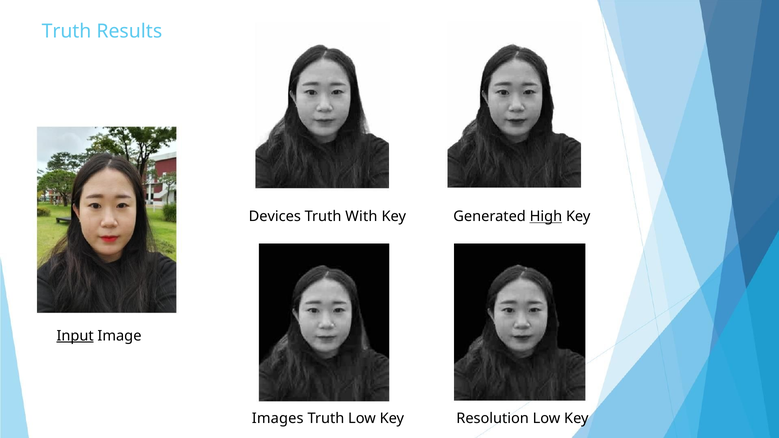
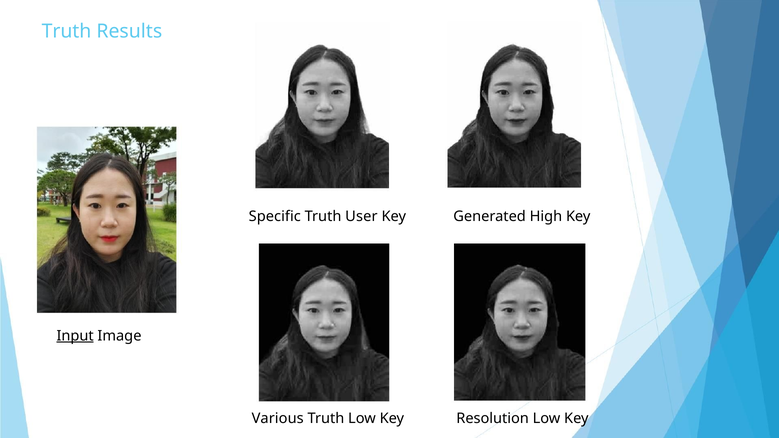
Devices: Devices -> Specific (275, 217)
With: With -> User (361, 217)
High underline: present -> none (546, 217)
Images: Images -> Various (278, 419)
